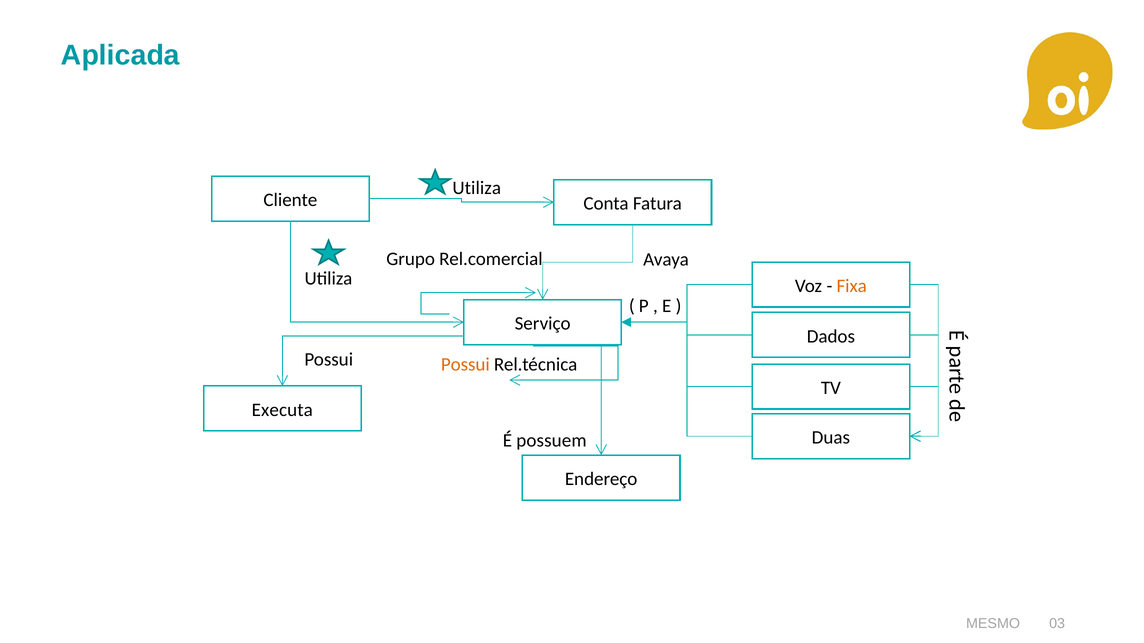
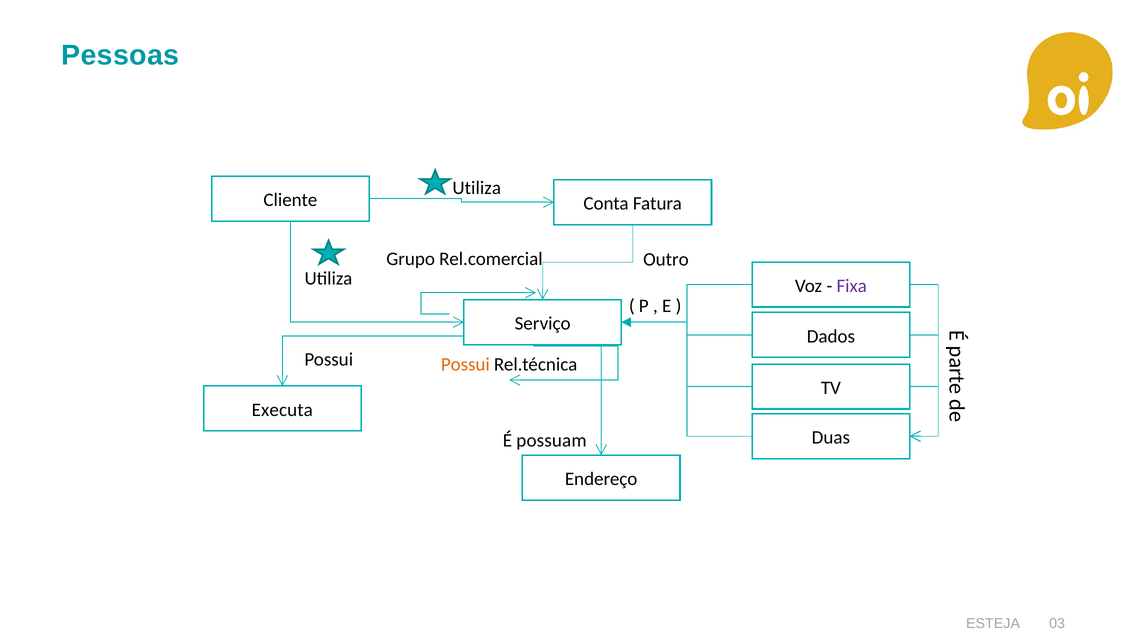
Aplicada: Aplicada -> Pessoas (120, 55)
Avaya: Avaya -> Outro (666, 260)
Fixa colour: orange -> purple (852, 286)
possuem: possuem -> possuam (551, 441)
MESMO: MESMO -> ESTEJA (993, 624)
